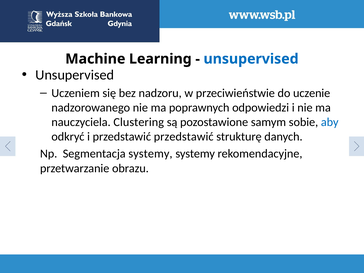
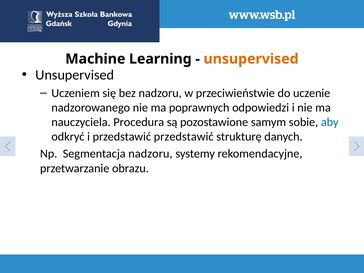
unsupervised colour: blue -> orange (251, 59)
Clustering: Clustering -> Procedura (139, 122)
Segmentacja systemy: systemy -> nadzoru (150, 154)
